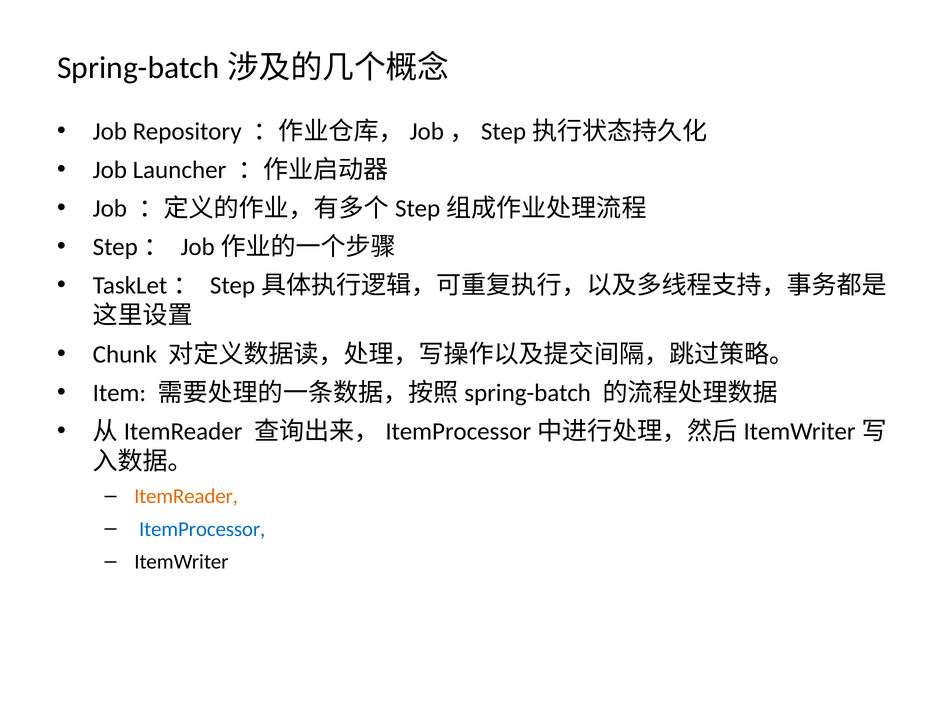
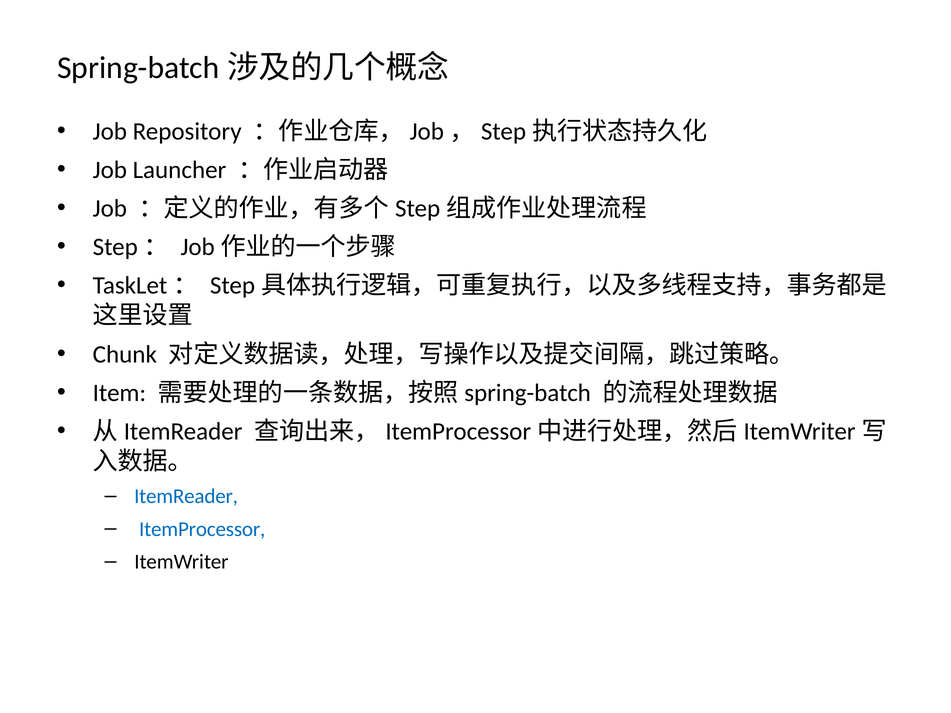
ItemReader colour: orange -> blue (186, 496)
